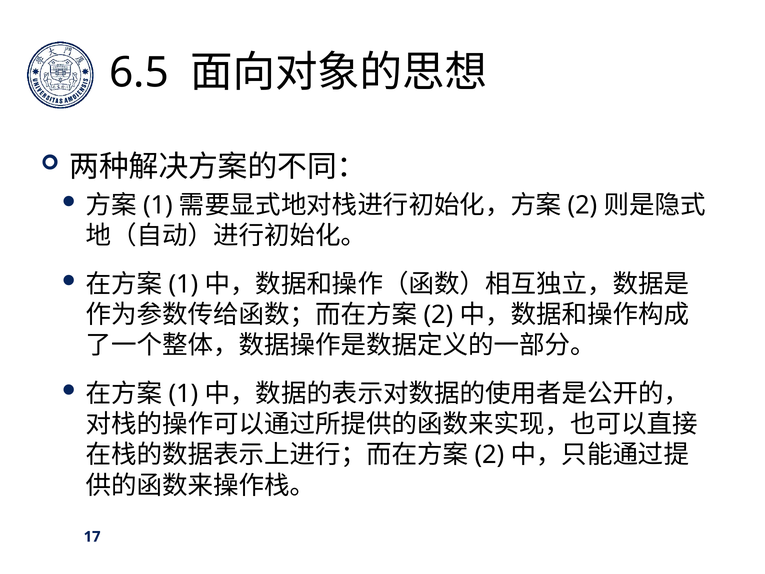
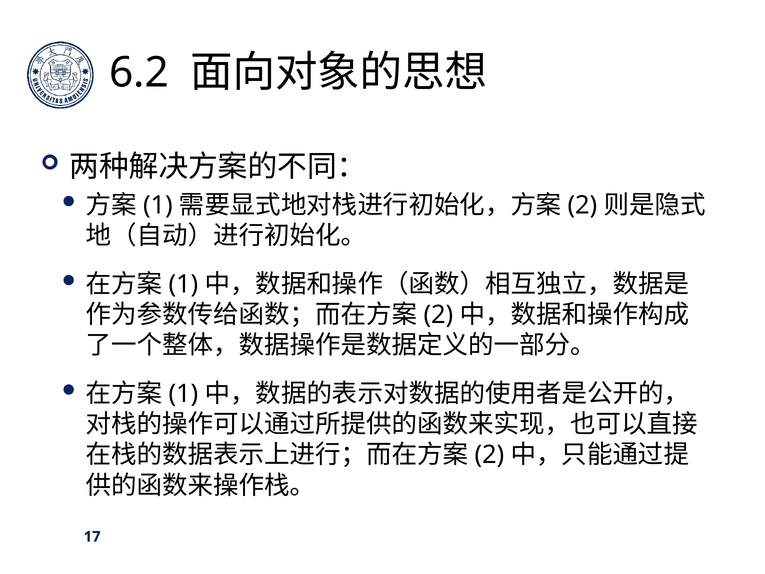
6.5: 6.5 -> 6.2 (139, 73)
